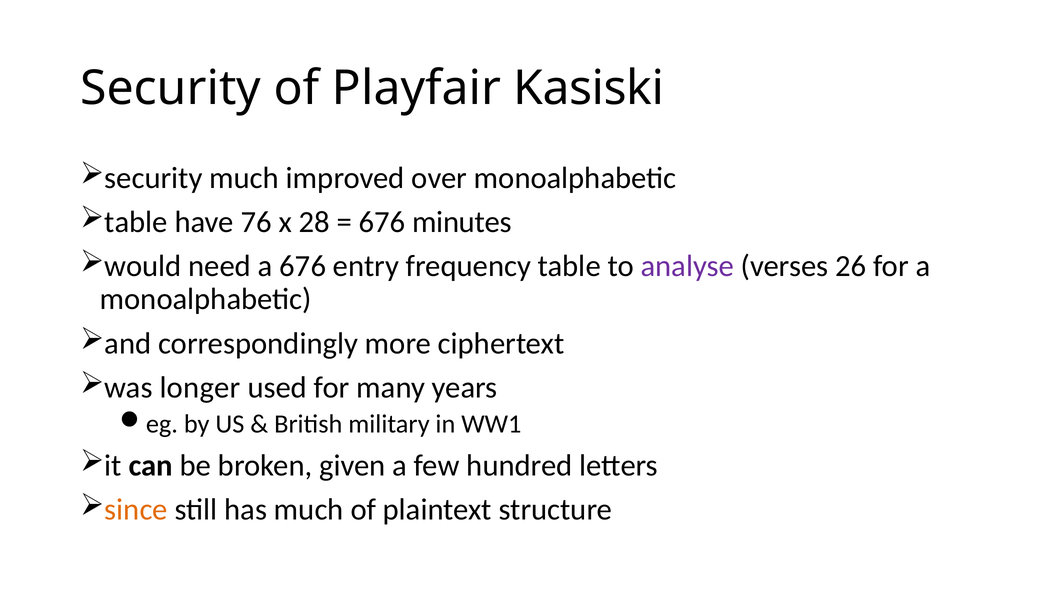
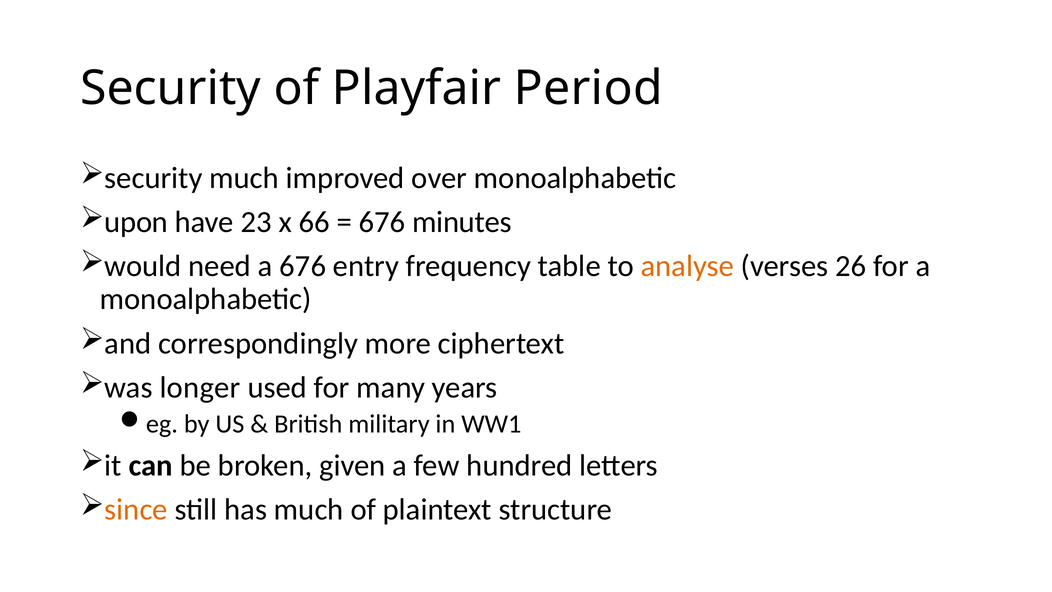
Kasiski: Kasiski -> Period (588, 88)
table: table -> upon (136, 222)
76: 76 -> 23 (256, 222)
28: 28 -> 66 (314, 222)
analyse colour: purple -> orange (687, 266)
